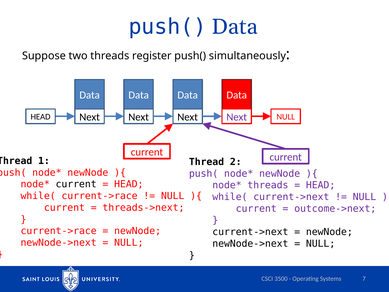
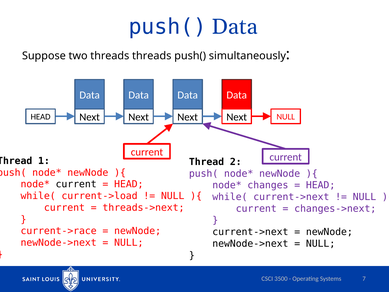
threads register: register -> threads (152, 56)
Next colour: purple -> black (237, 117)
threads: threads -> changes (268, 185)
while( current->race: current->race -> current->load (100, 196)
outcome->next: outcome->next -> changes->next (335, 208)
